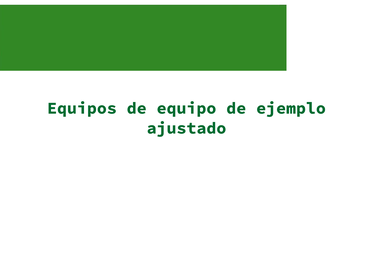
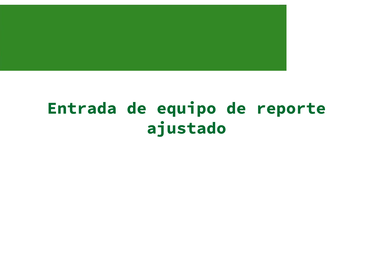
Equipos: Equipos -> Entrada (82, 108)
ejemplo: ejemplo -> reporte (291, 108)
